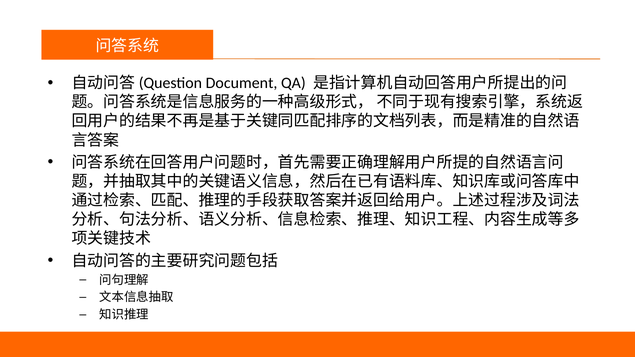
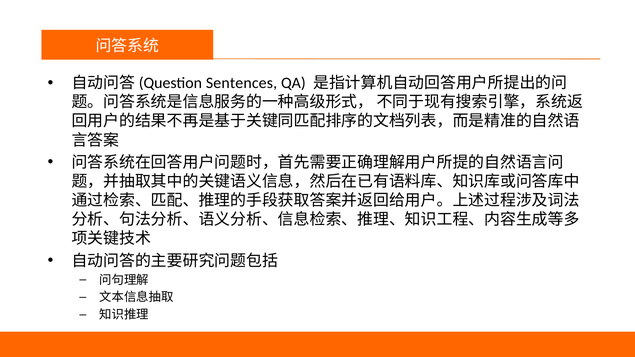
Document: Document -> Sentences (241, 83)
